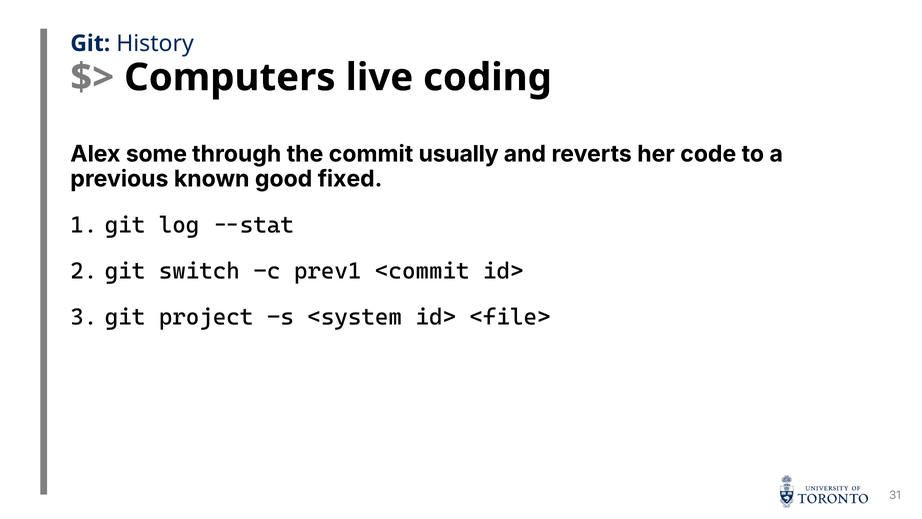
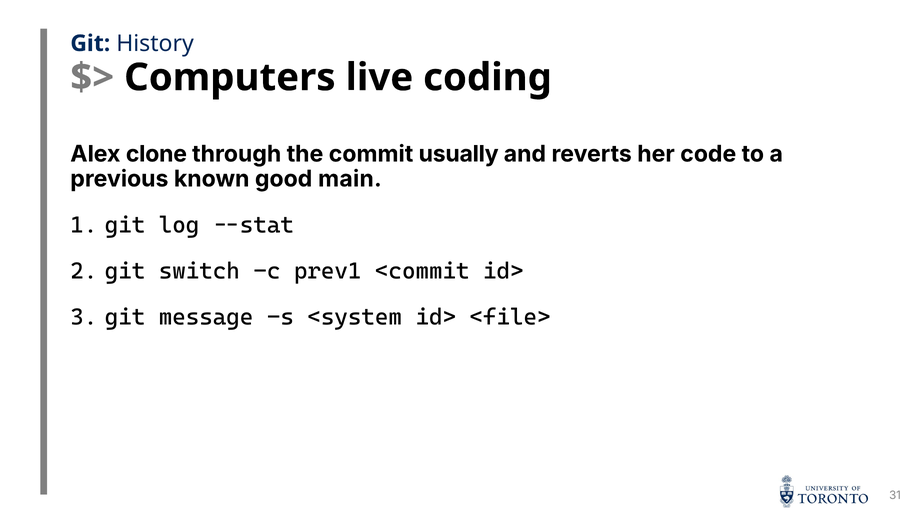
some: some -> clone (156, 154)
fixed: fixed -> main (350, 179)
project: project -> message (206, 317)
